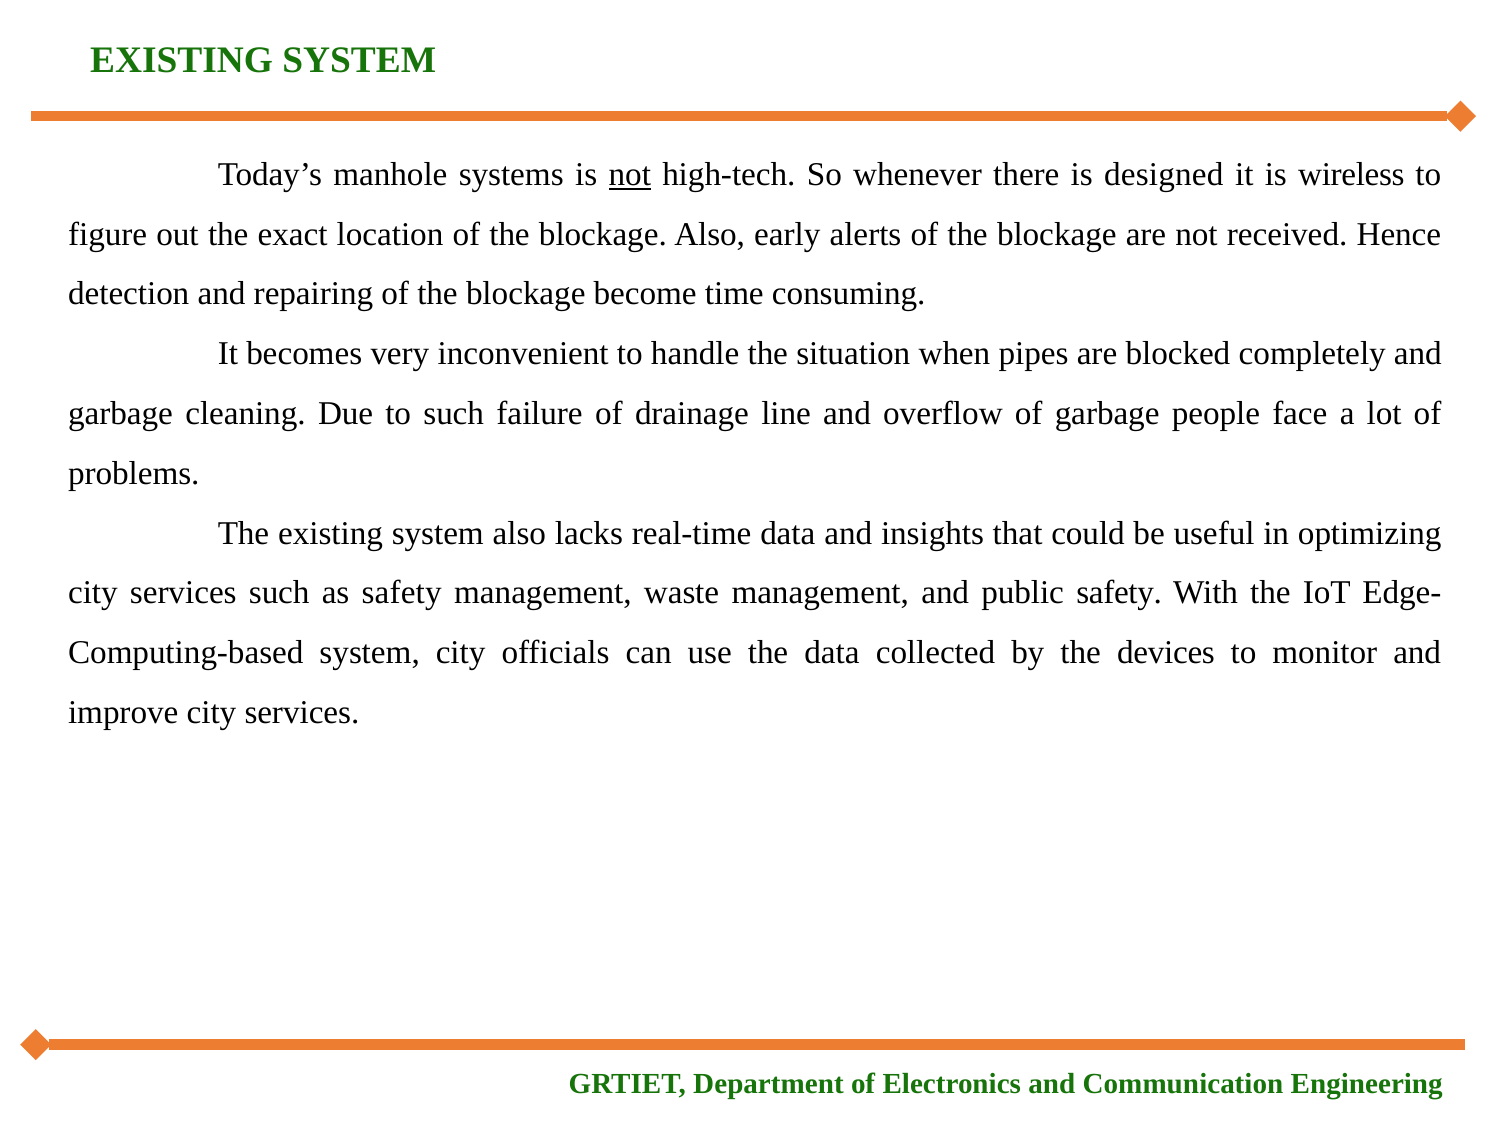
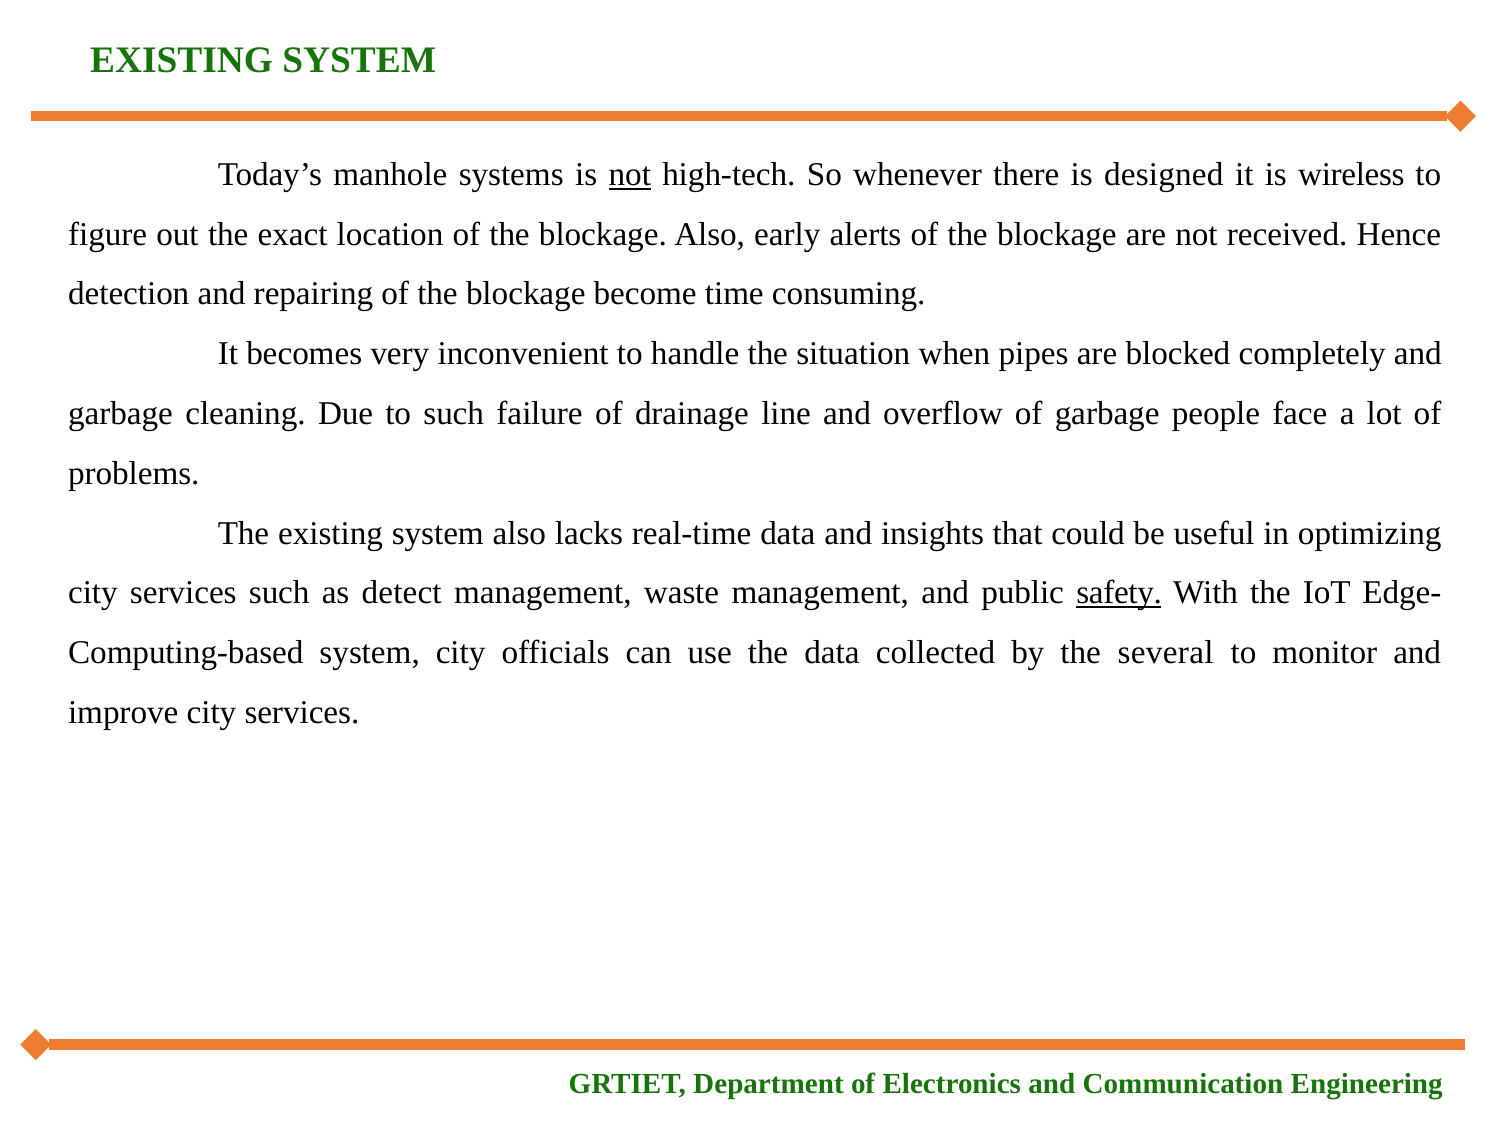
as safety: safety -> detect (402, 593)
safety underline: none -> present (1119, 593)
devices: devices -> several (1166, 653)
